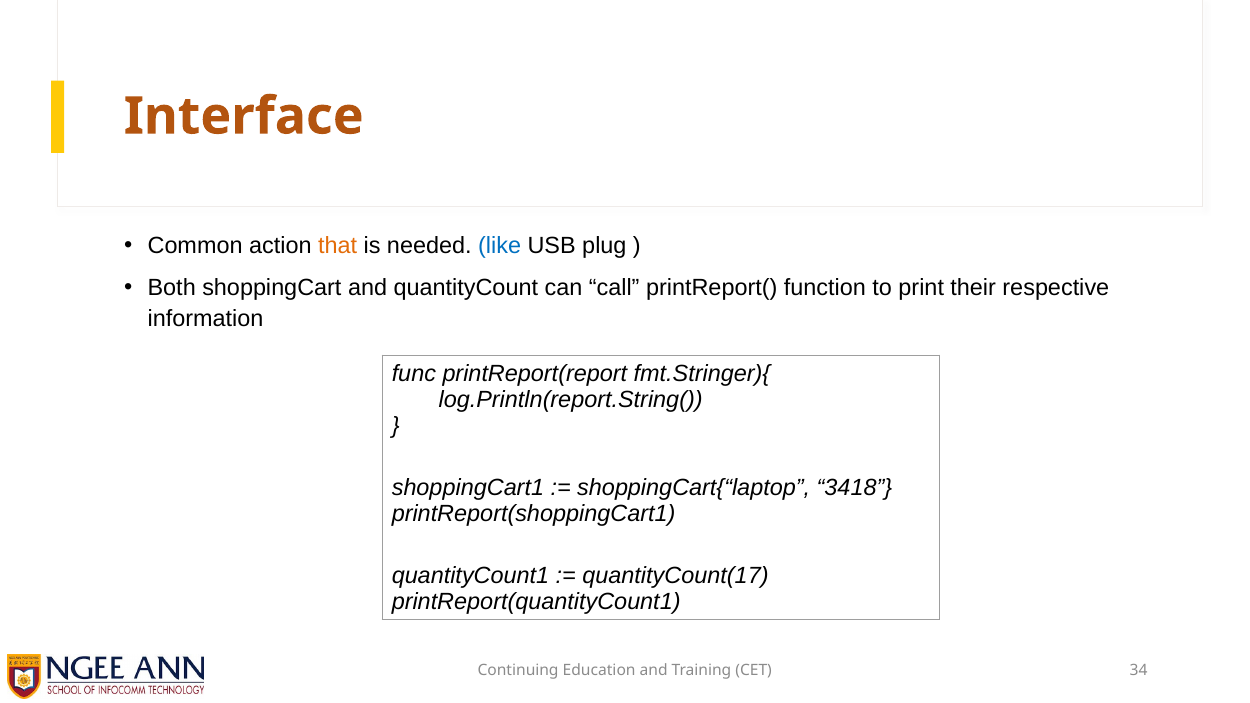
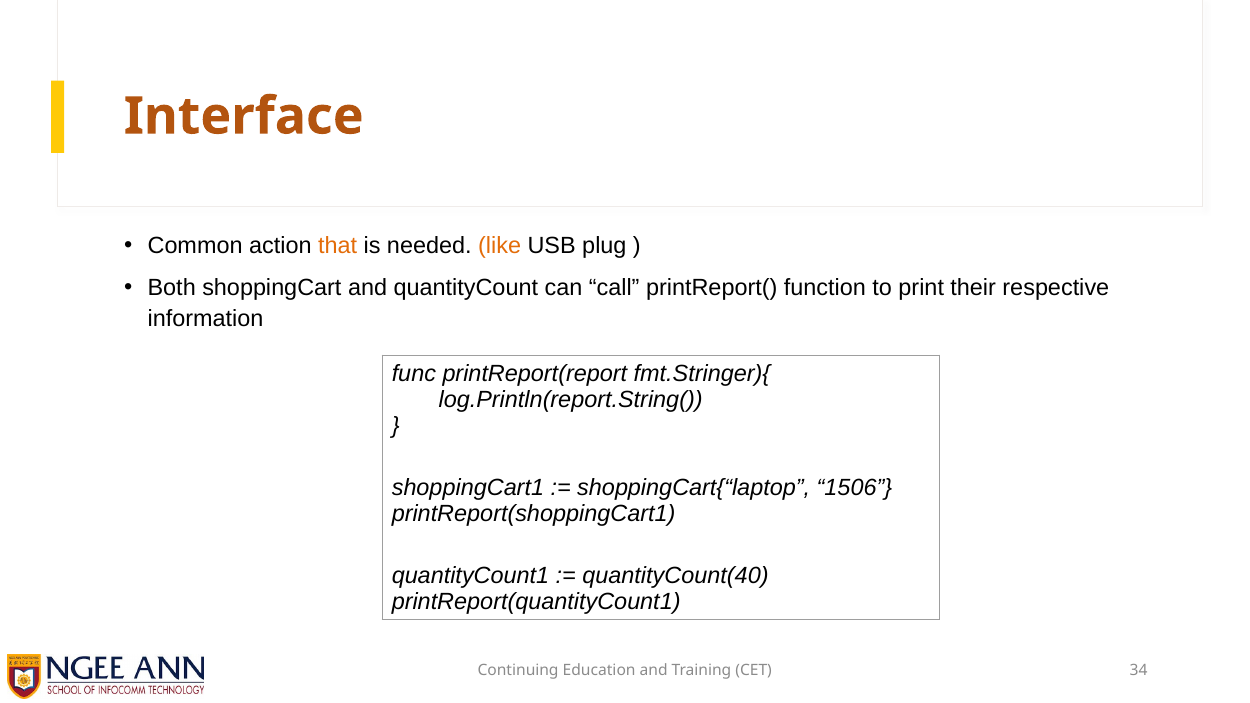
like colour: blue -> orange (500, 246)
3418: 3418 -> 1506 (854, 488)
quantityCount(17: quantityCount(17 -> quantityCount(40 (675, 576)
